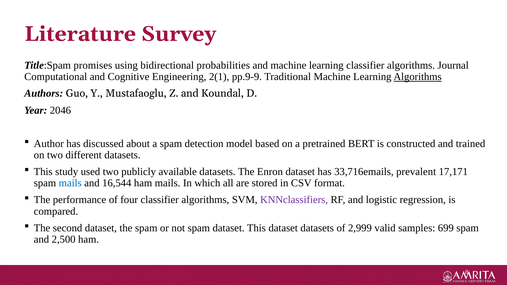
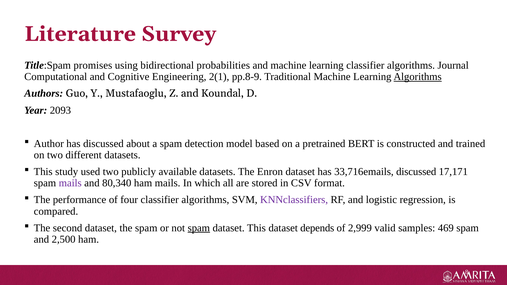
pp.9-9: pp.9-9 -> pp.8-9 (247, 77)
2046: 2046 -> 2093 (60, 110)
33,716emails prevalent: prevalent -> discussed (416, 172)
mails colour: blue -> purple (70, 183)
16,544: 16,544 -> 80,340 (117, 183)
spam underline: none -> present (199, 228)
dataset datasets: datasets -> depends (317, 228)
699: 699 -> 469 (446, 228)
